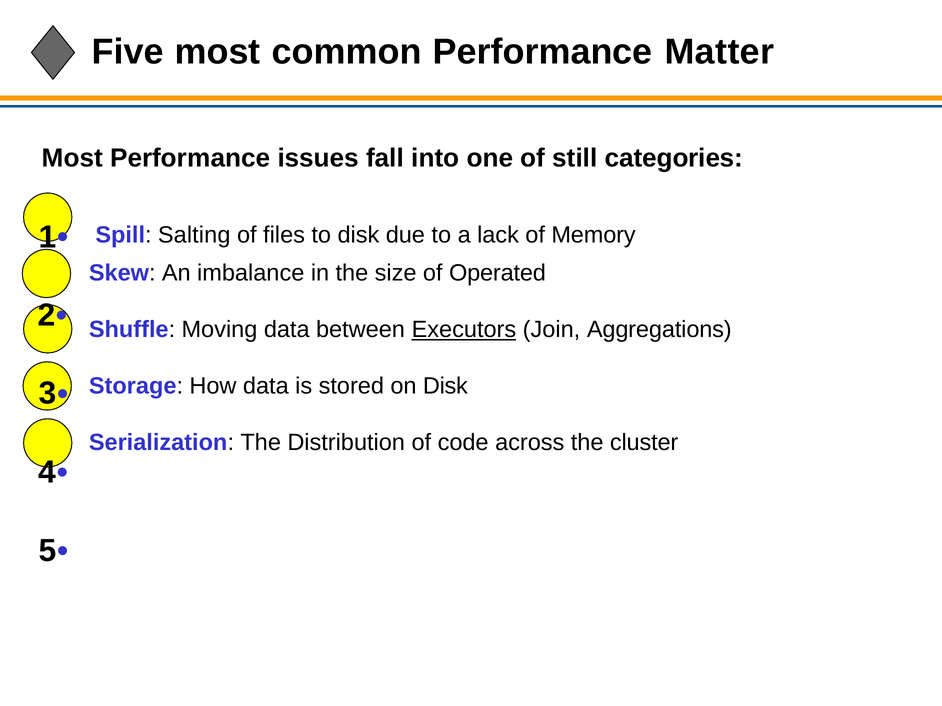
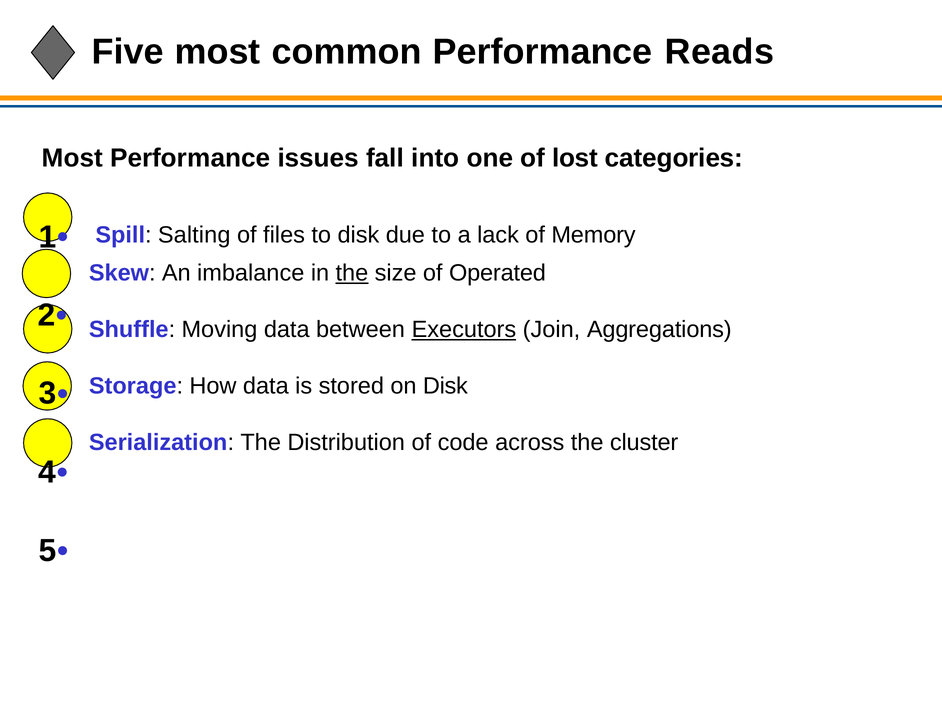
Matter: Matter -> Reads (719, 52)
still: still -> lost (575, 158)
the underline: none -> present (352, 273)
